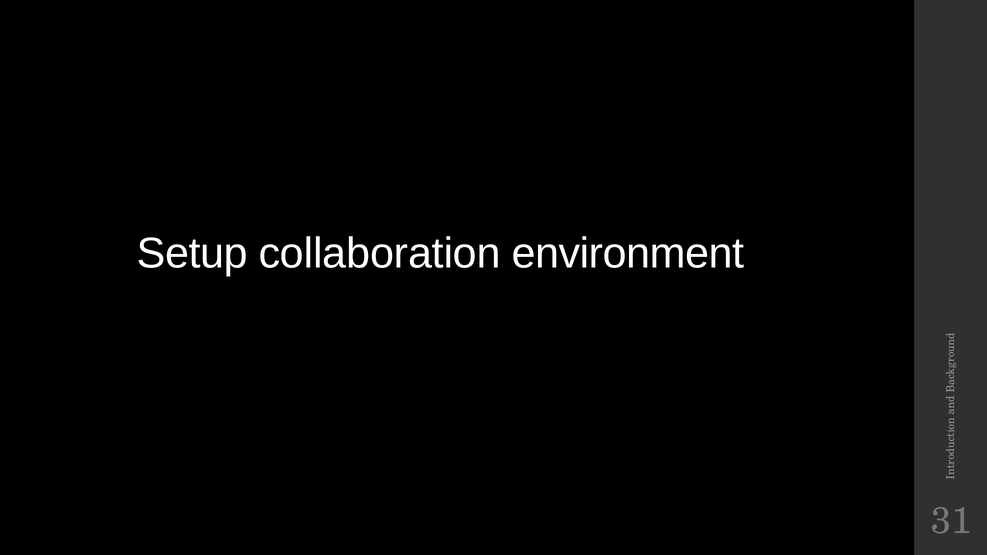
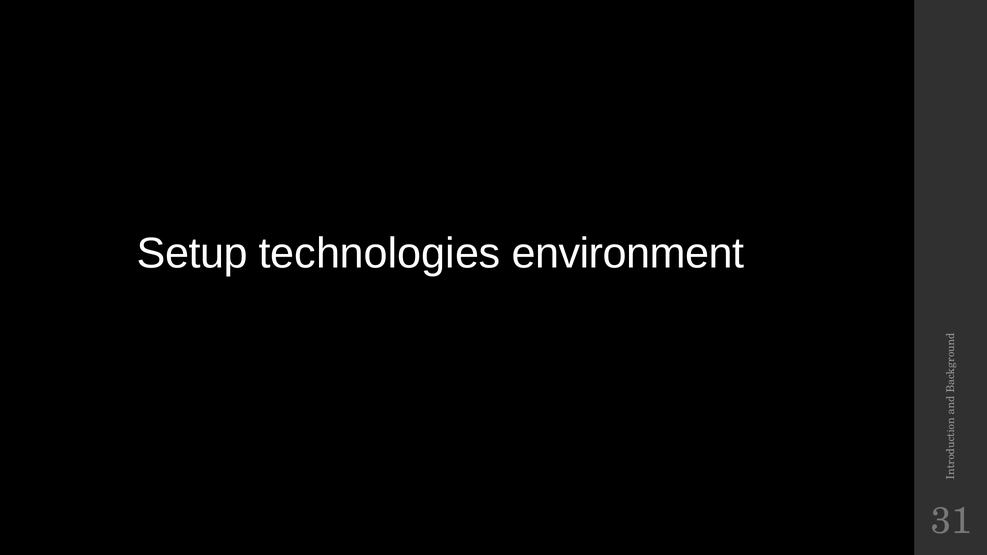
collaboration: collaboration -> technologies (380, 254)
